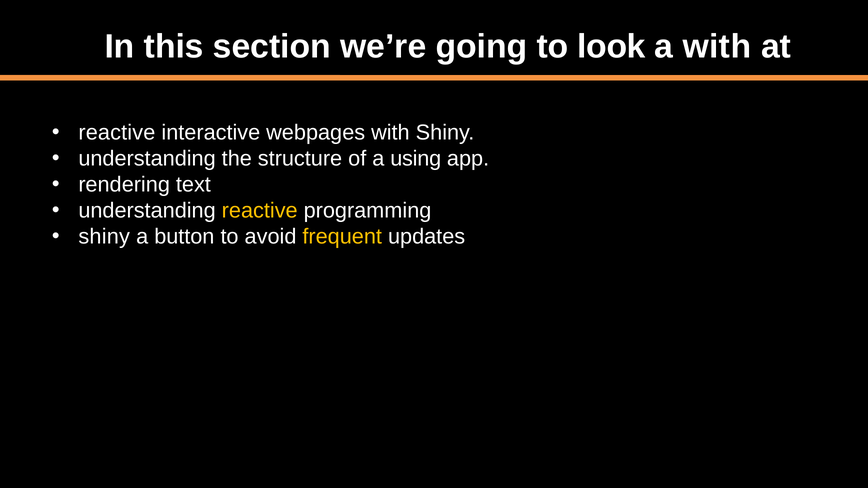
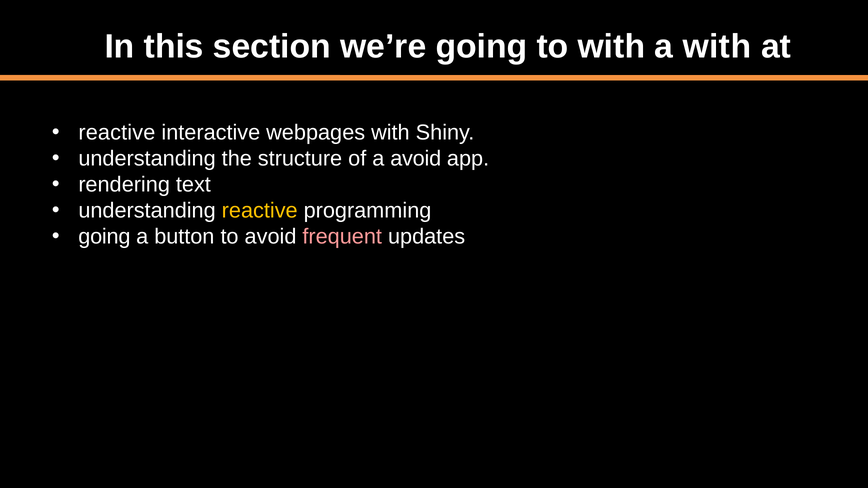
to look: look -> with (611, 47)
a using: using -> avoid (416, 159)
shiny: shiny -> going (104, 237)
frequent colour: yellow -> pink (342, 237)
